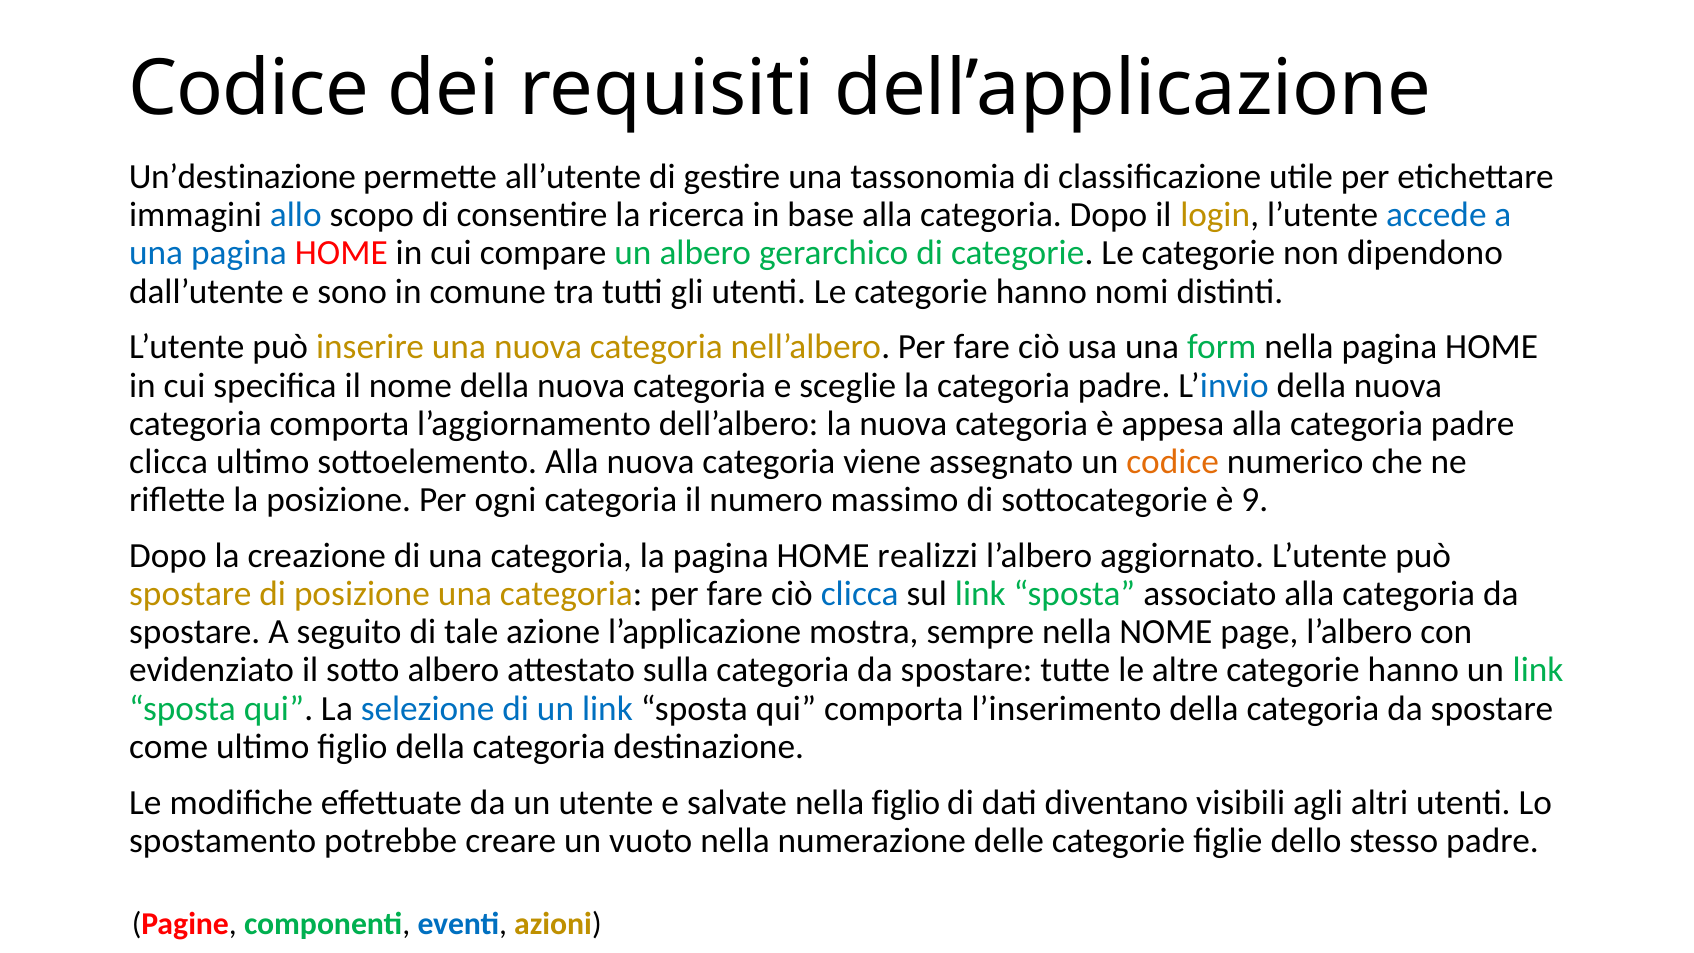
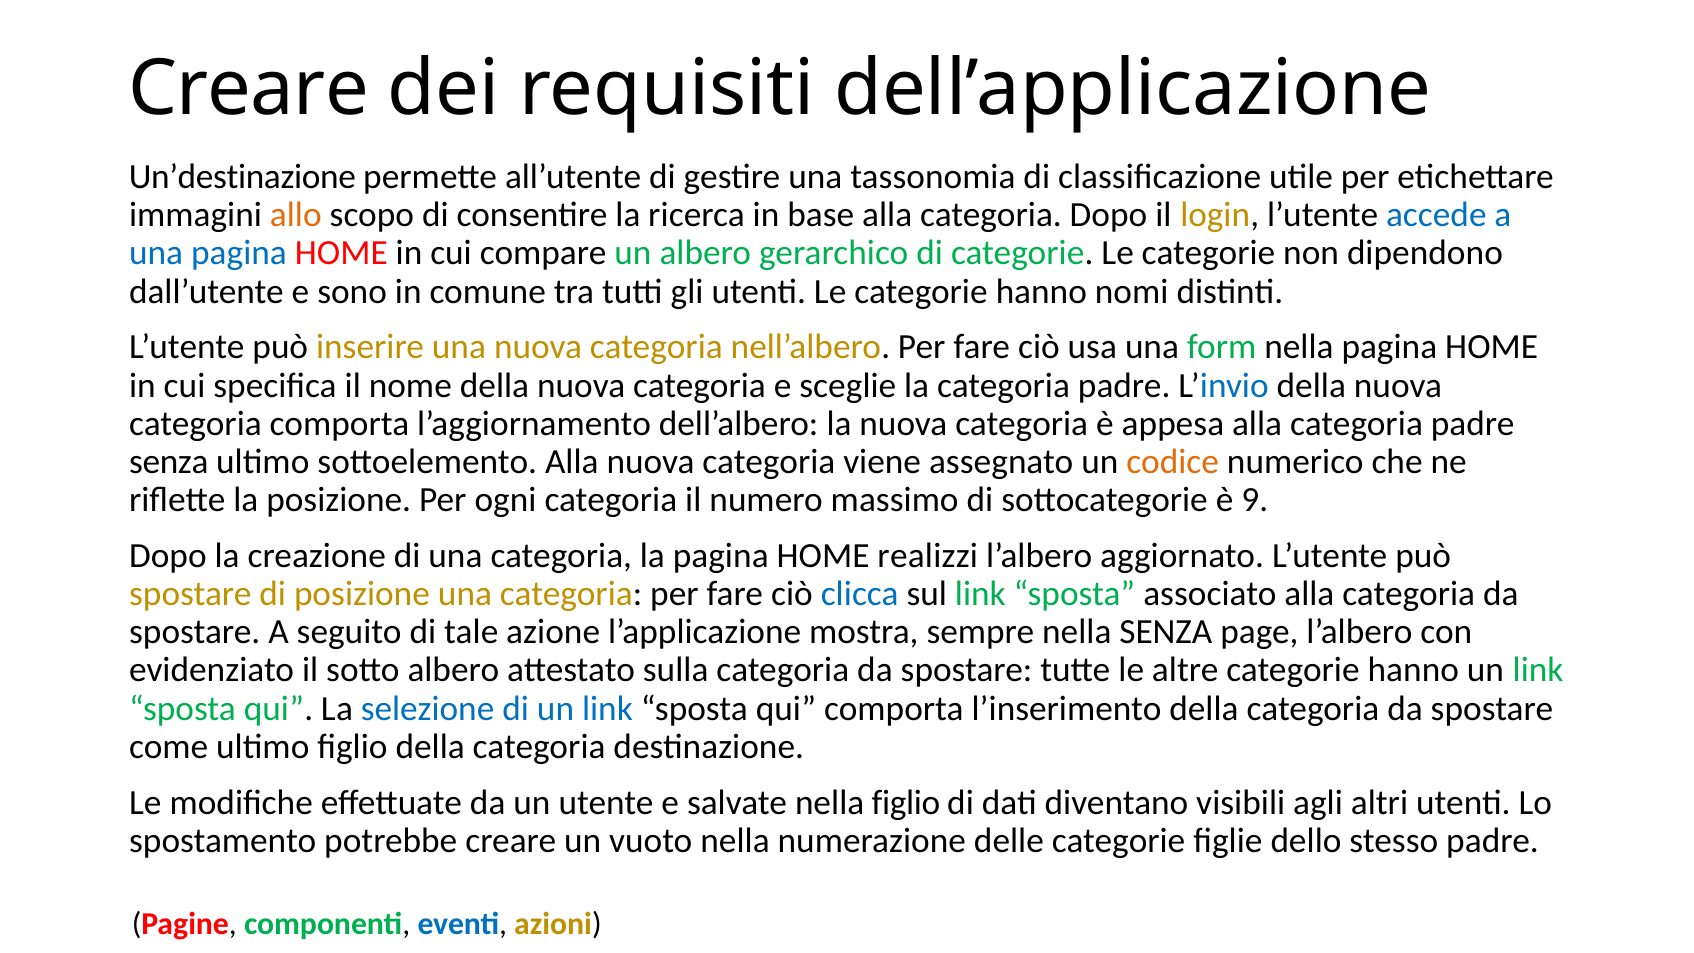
Codice: Codice -> Creare (249, 89)
allo colour: blue -> orange (296, 215)
clicca: clicca -> senza (169, 462)
nella NOME: NOME -> SENZA (1166, 632)
